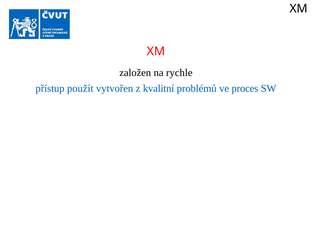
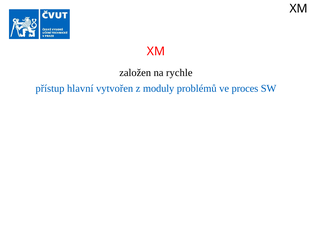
použít: použít -> hlavní (80, 88)
kvalitní: kvalitní -> moduly (159, 88)
